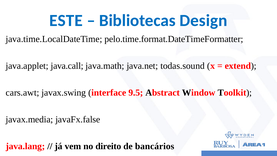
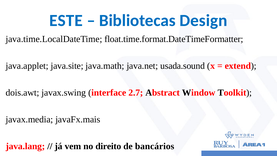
pelo.time.format.DateTimeFormatter: pelo.time.format.DateTimeFormatter -> float.time.format.DateTimeFormatter (174, 39)
java.call: java.call -> java.site (67, 66)
todas.sound: todas.sound -> usada.sound (183, 66)
cars.awt: cars.awt -> dois.awt (22, 93)
9.5: 9.5 -> 2.7 (136, 93)
javaFx.false: javaFx.false -> javaFx.mais (78, 119)
